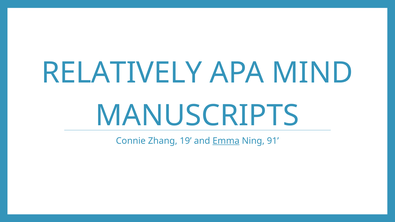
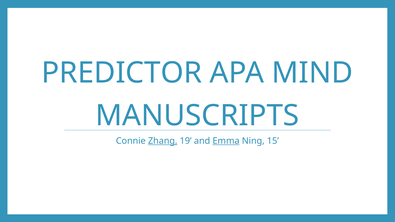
RELATIVELY: RELATIVELY -> PREDICTOR (122, 73)
Zhang underline: none -> present (163, 141)
91: 91 -> 15 (273, 141)
